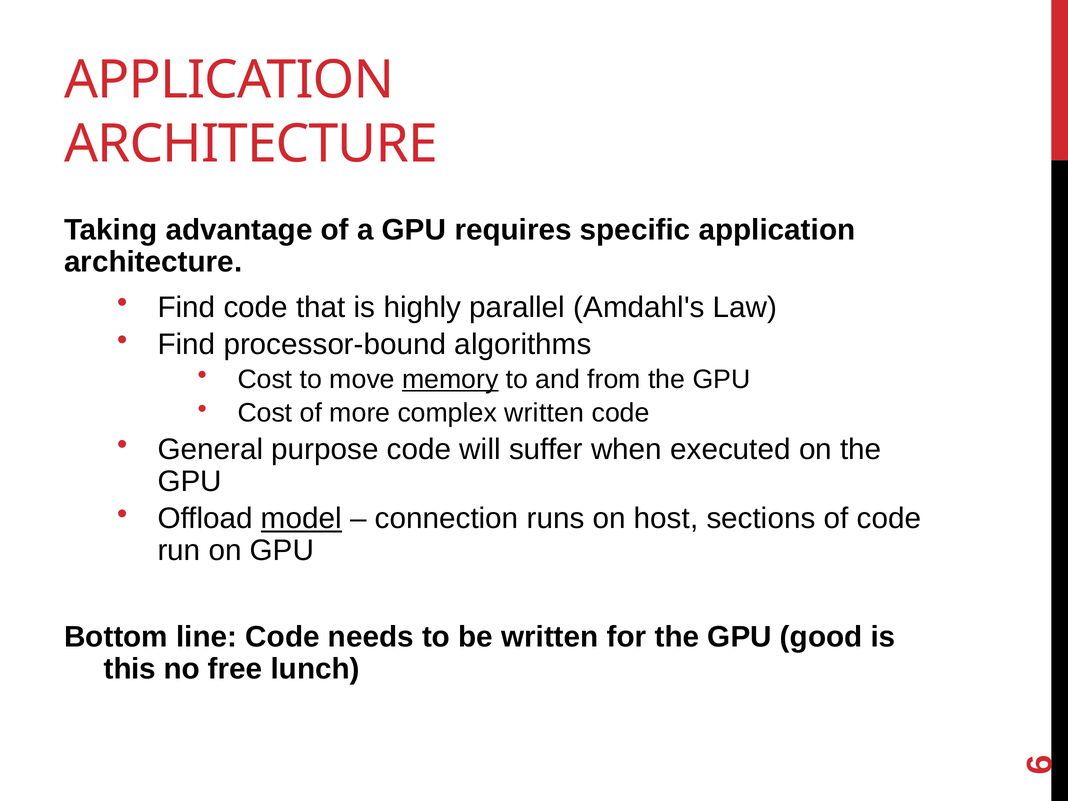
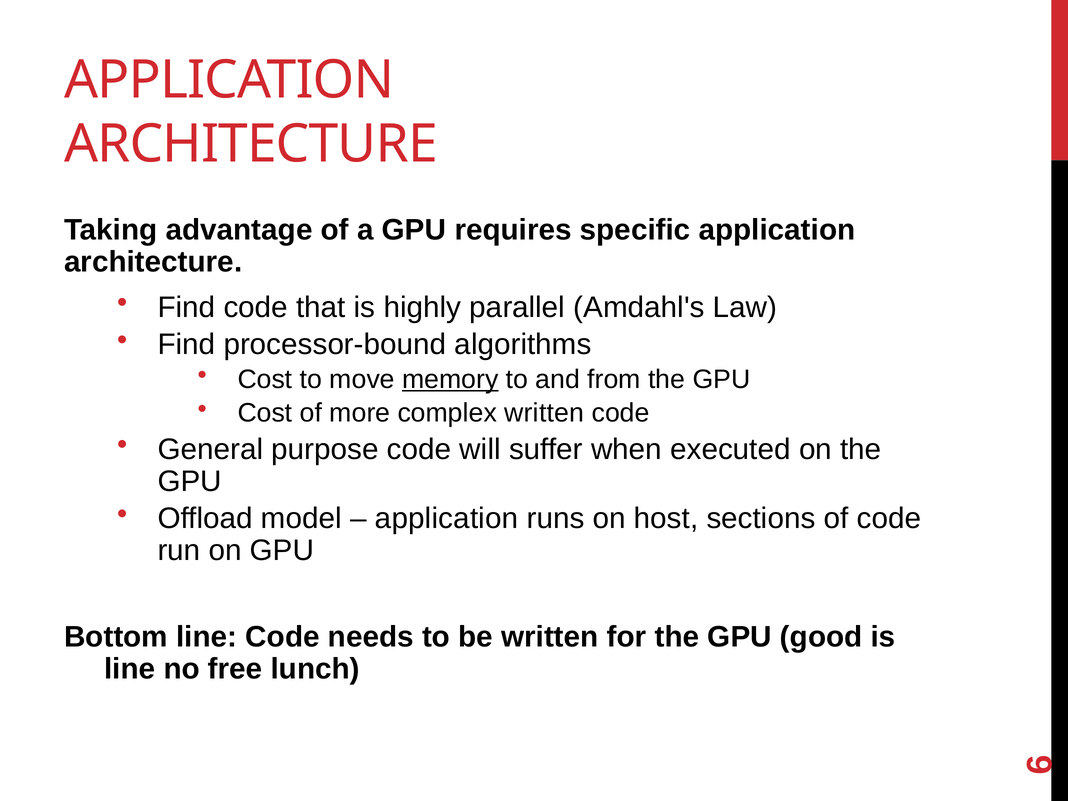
model underline: present -> none (301, 519)
connection: connection -> application (447, 519)
this: this -> line (130, 669)
